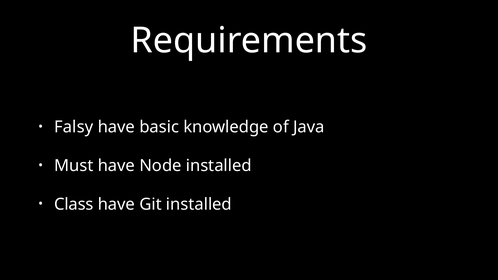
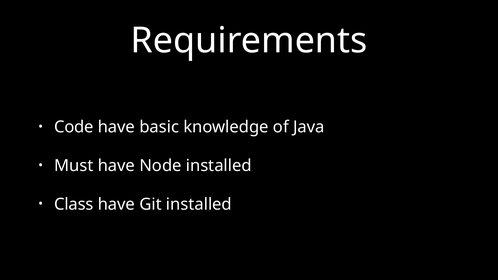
Falsy: Falsy -> Code (74, 127)
